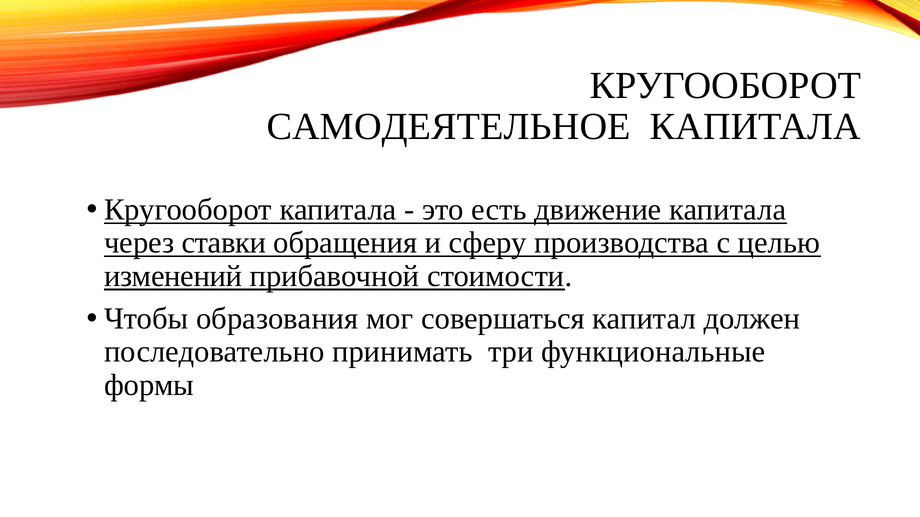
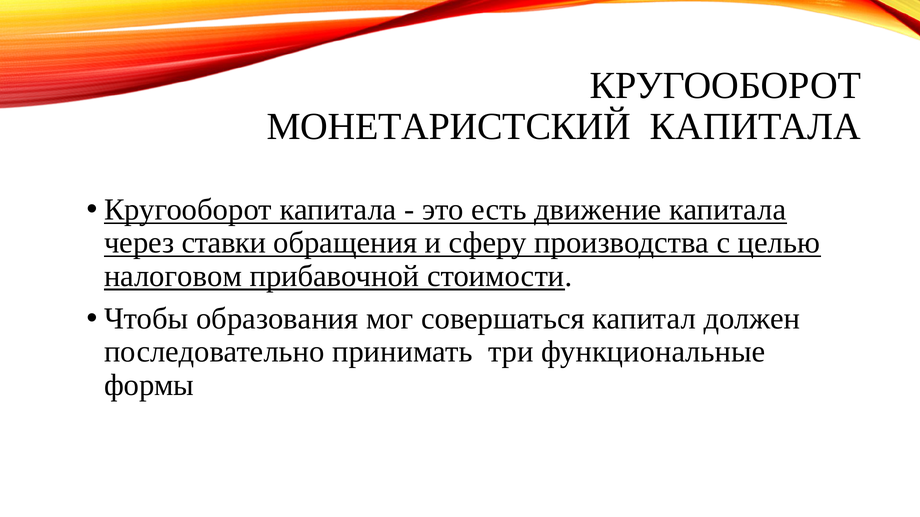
САМОДЕЯТЕЛЬНОЕ: САМОДЕЯТЕЛЬНОЕ -> МОНЕТАРИСТСКИЙ (449, 127)
изменений: изменений -> налоговом (173, 276)
